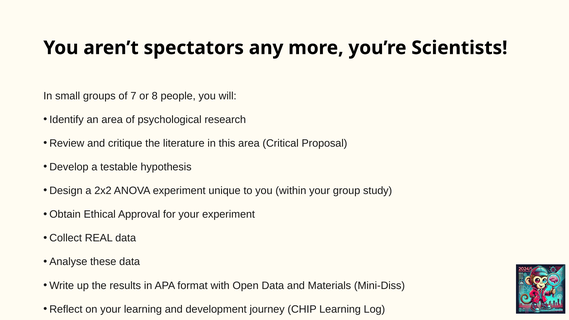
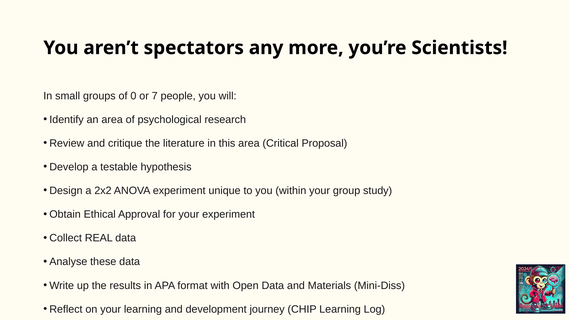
7: 7 -> 0 (133, 96)
8: 8 -> 7 (155, 96)
